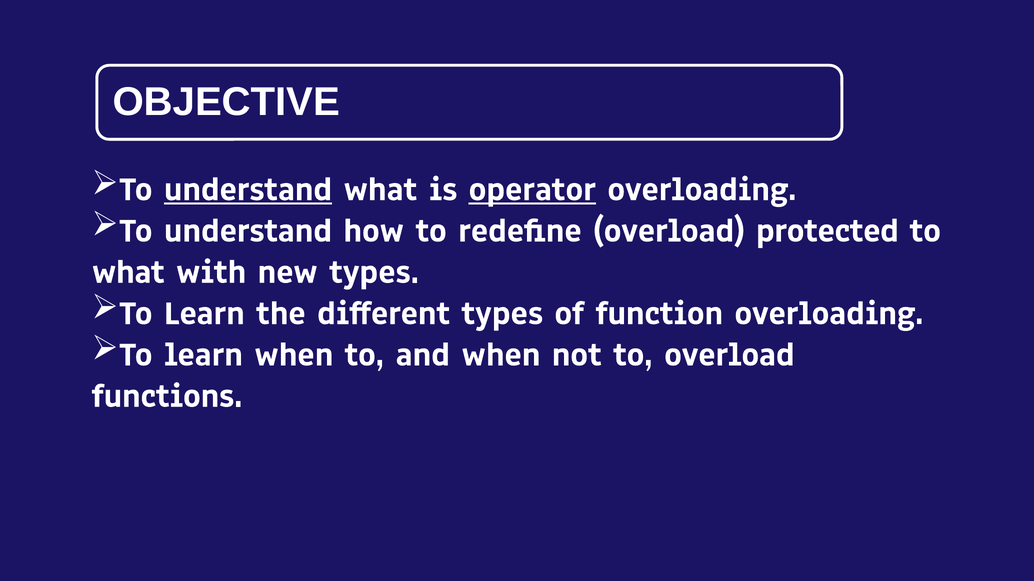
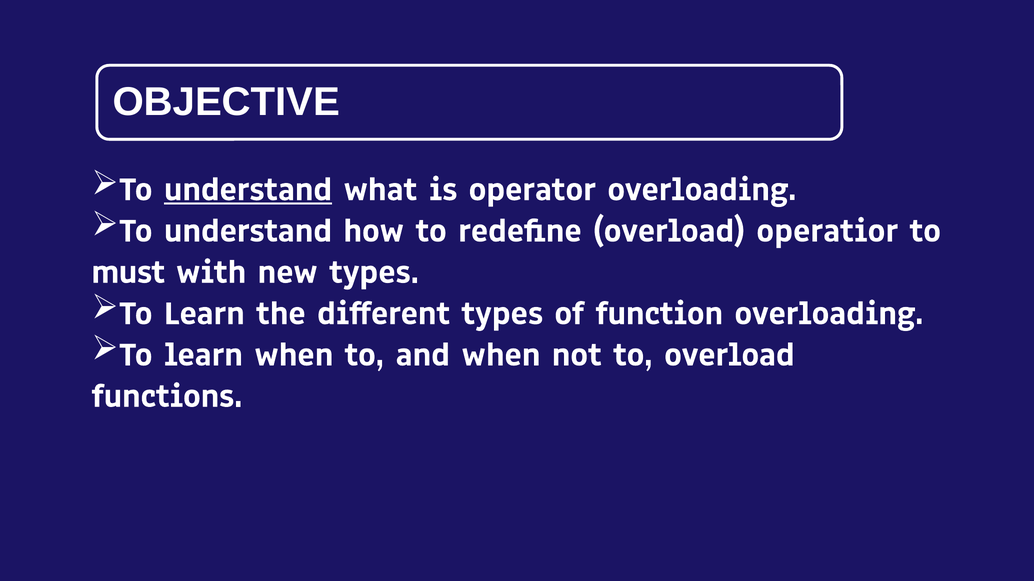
operator underline: present -> none (532, 189)
protected: protected -> operatior (827, 230)
what: what -> must (128, 272)
